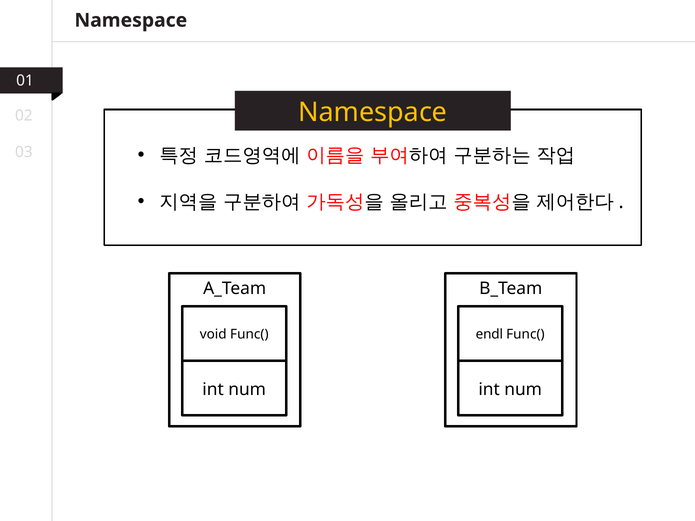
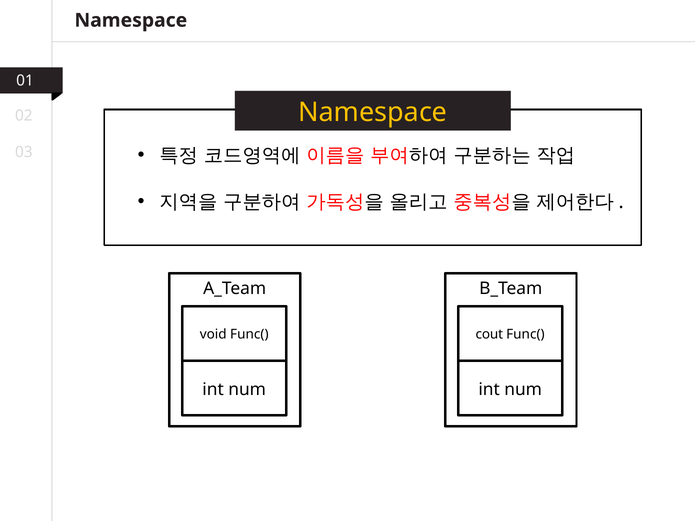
endl: endl -> cout (489, 335)
